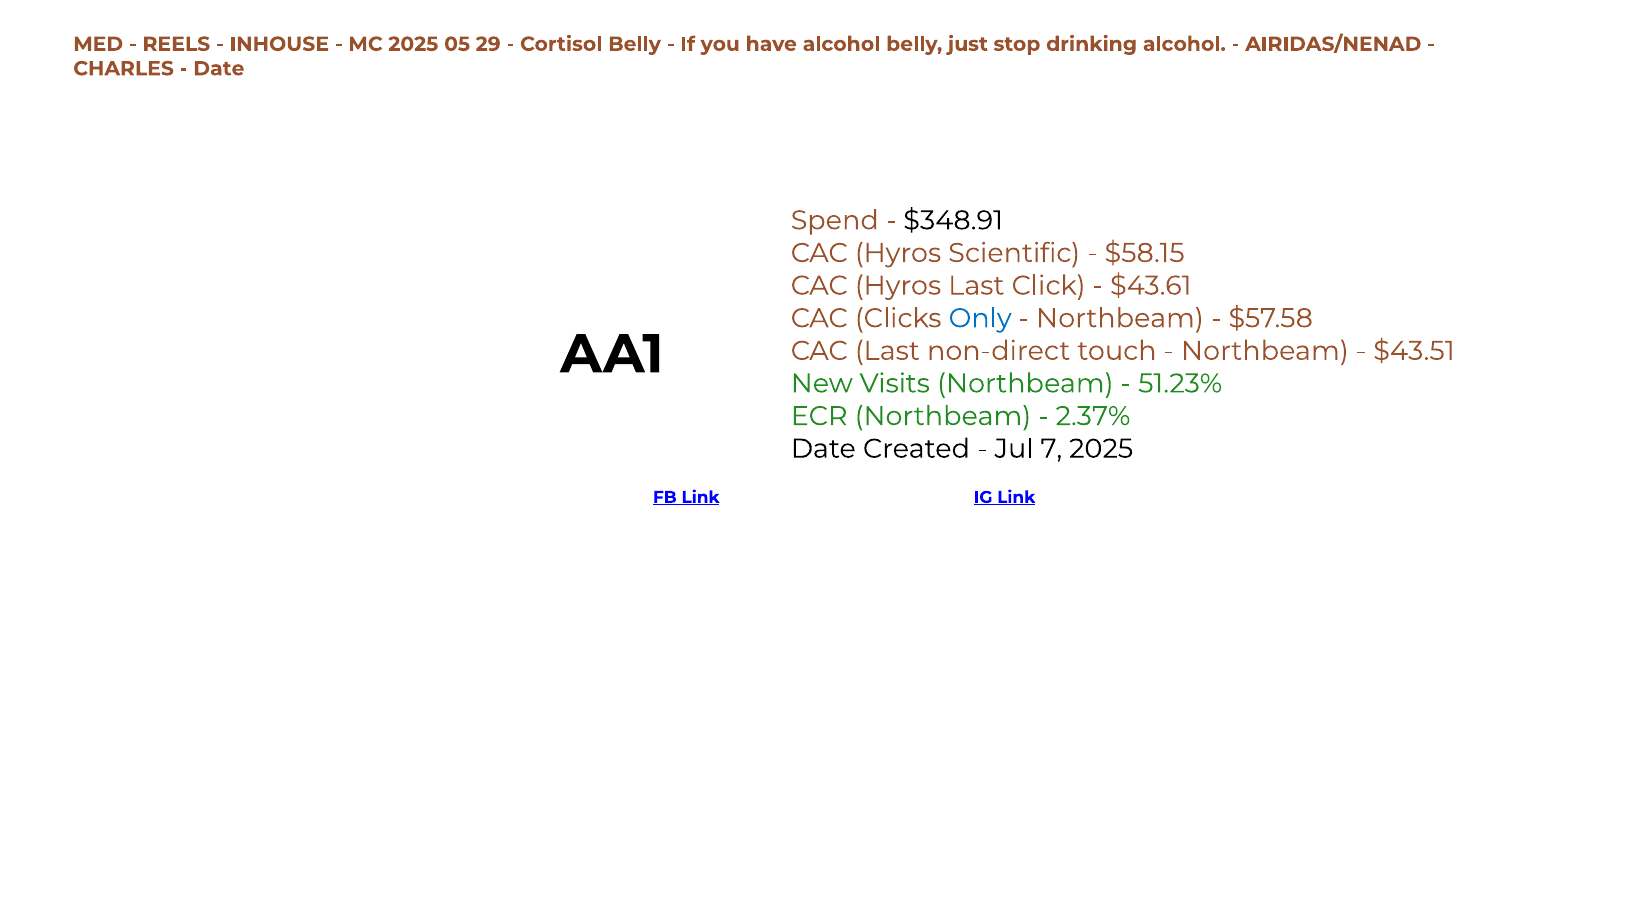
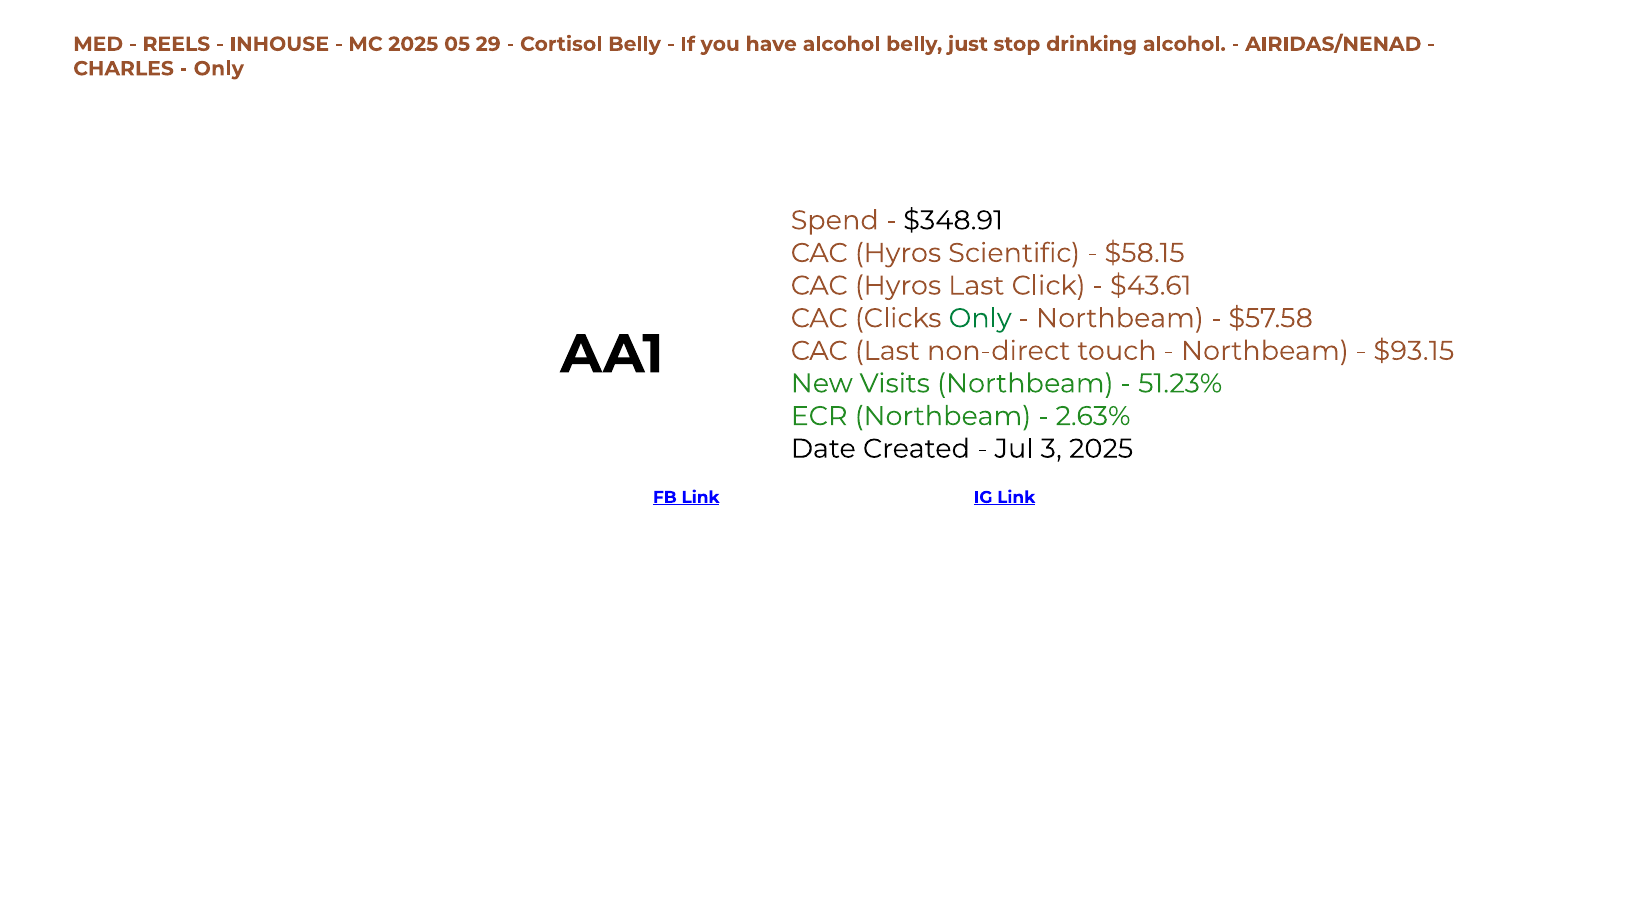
Date: Date -> Only (219, 69)
Only colour: blue -> green (980, 318)
$43.51: $43.51 -> $93.15 (1414, 351)
2.37%: 2.37% -> 2.63% (1093, 416)
7: 7 -> 3 (1051, 449)
